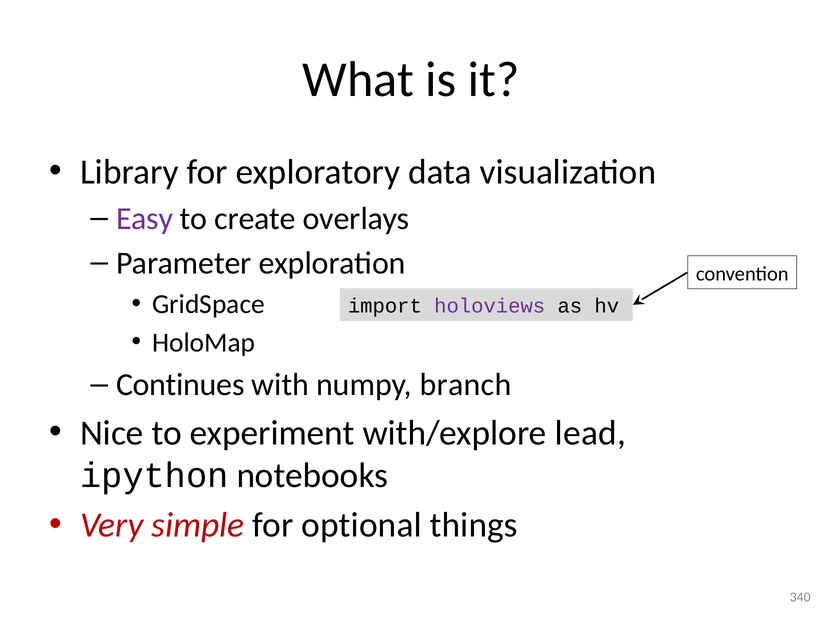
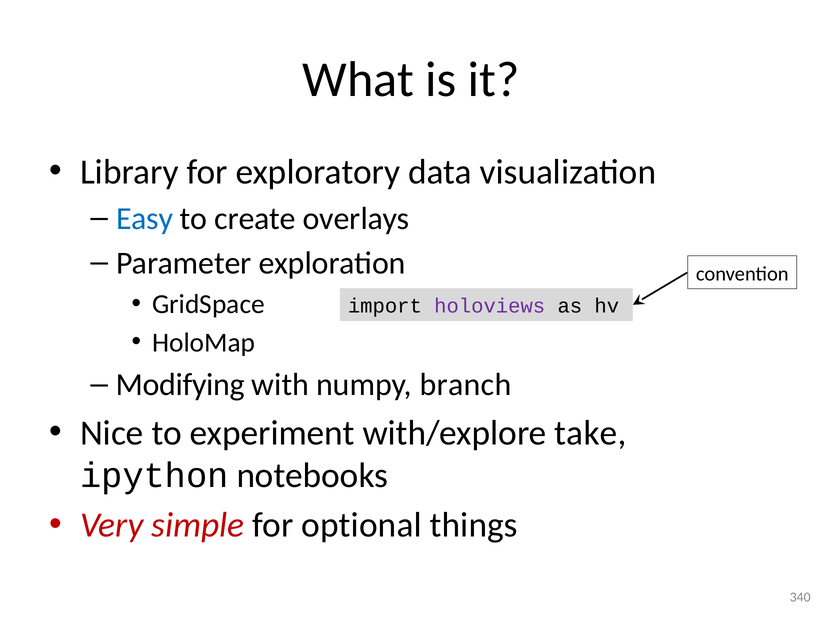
Easy colour: purple -> blue (145, 218)
Continues: Continues -> Modifying (180, 385)
lead: lead -> take (590, 433)
